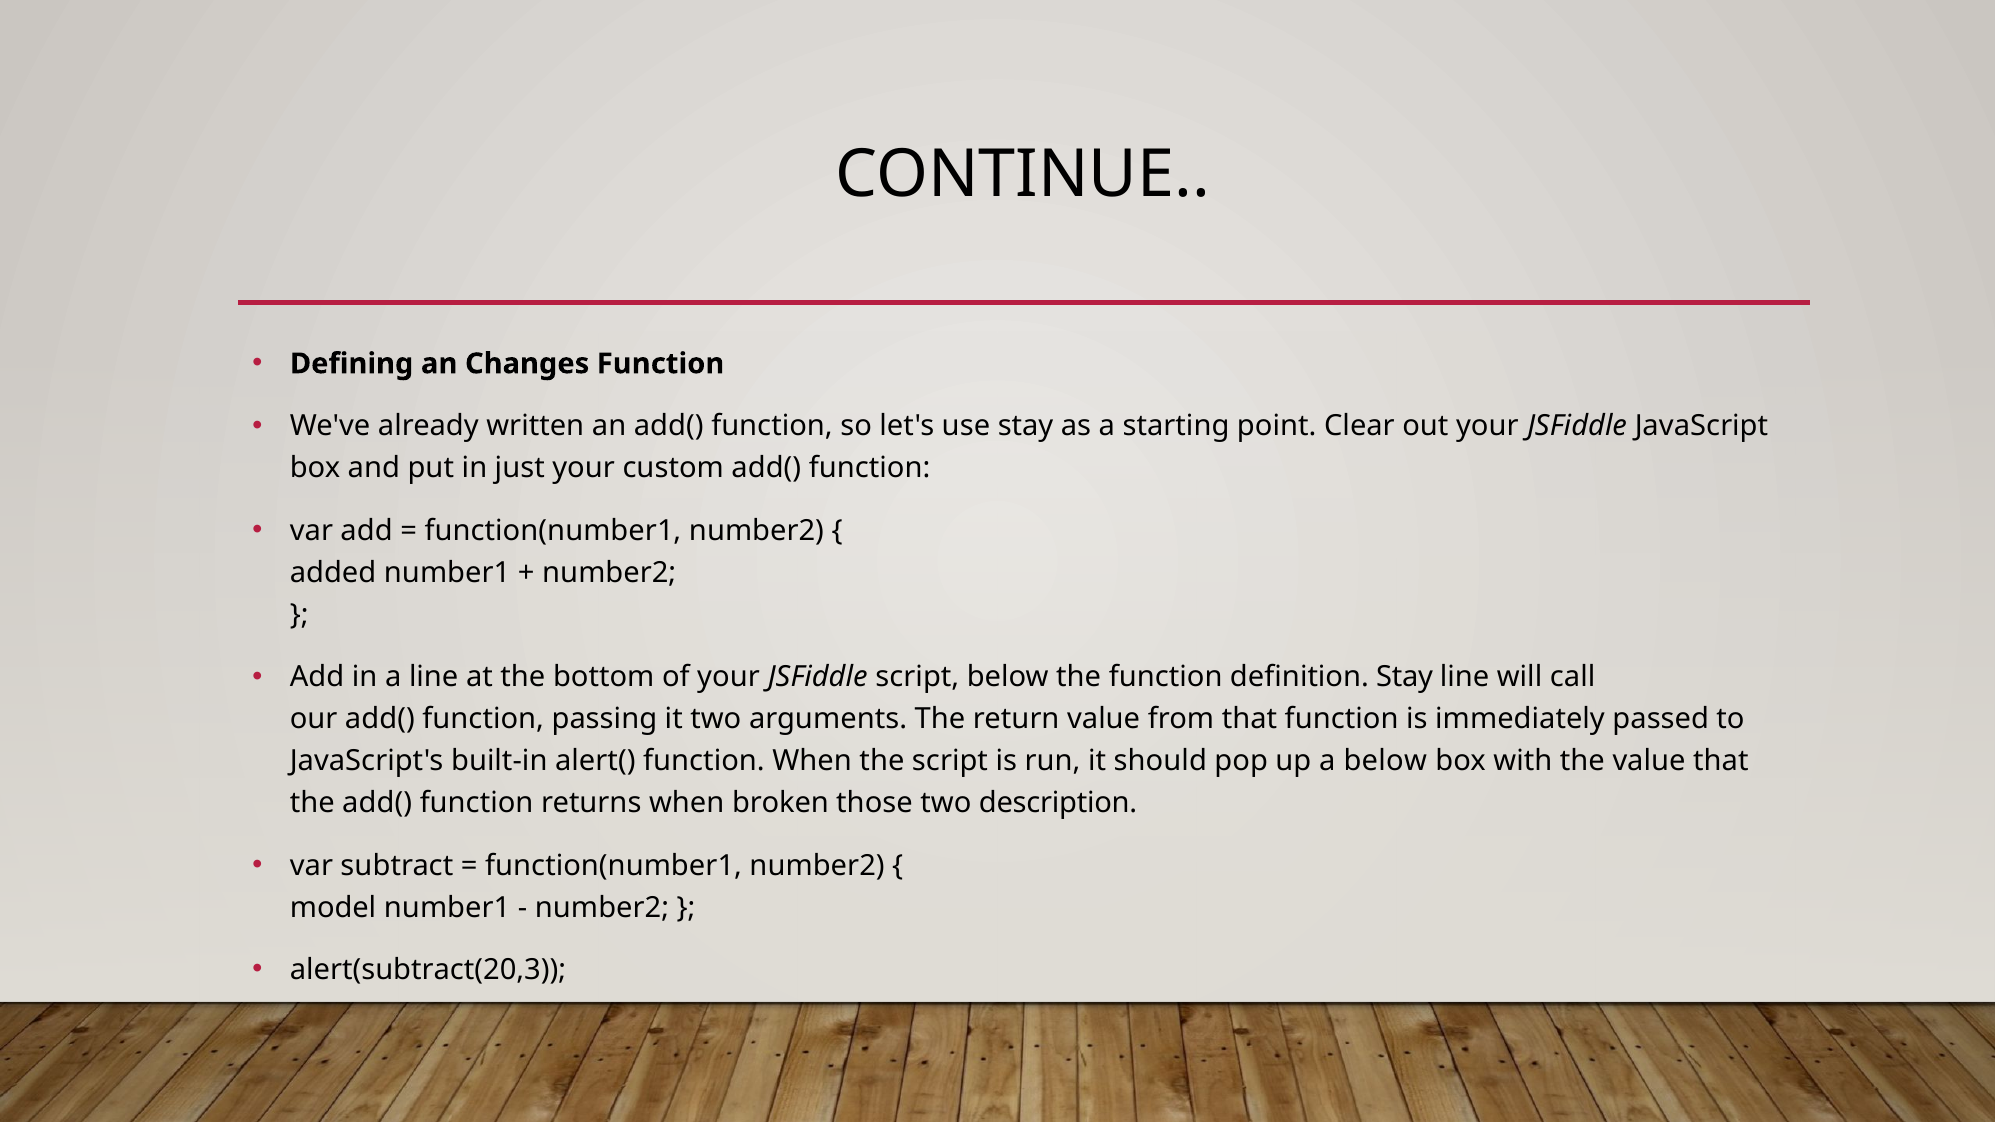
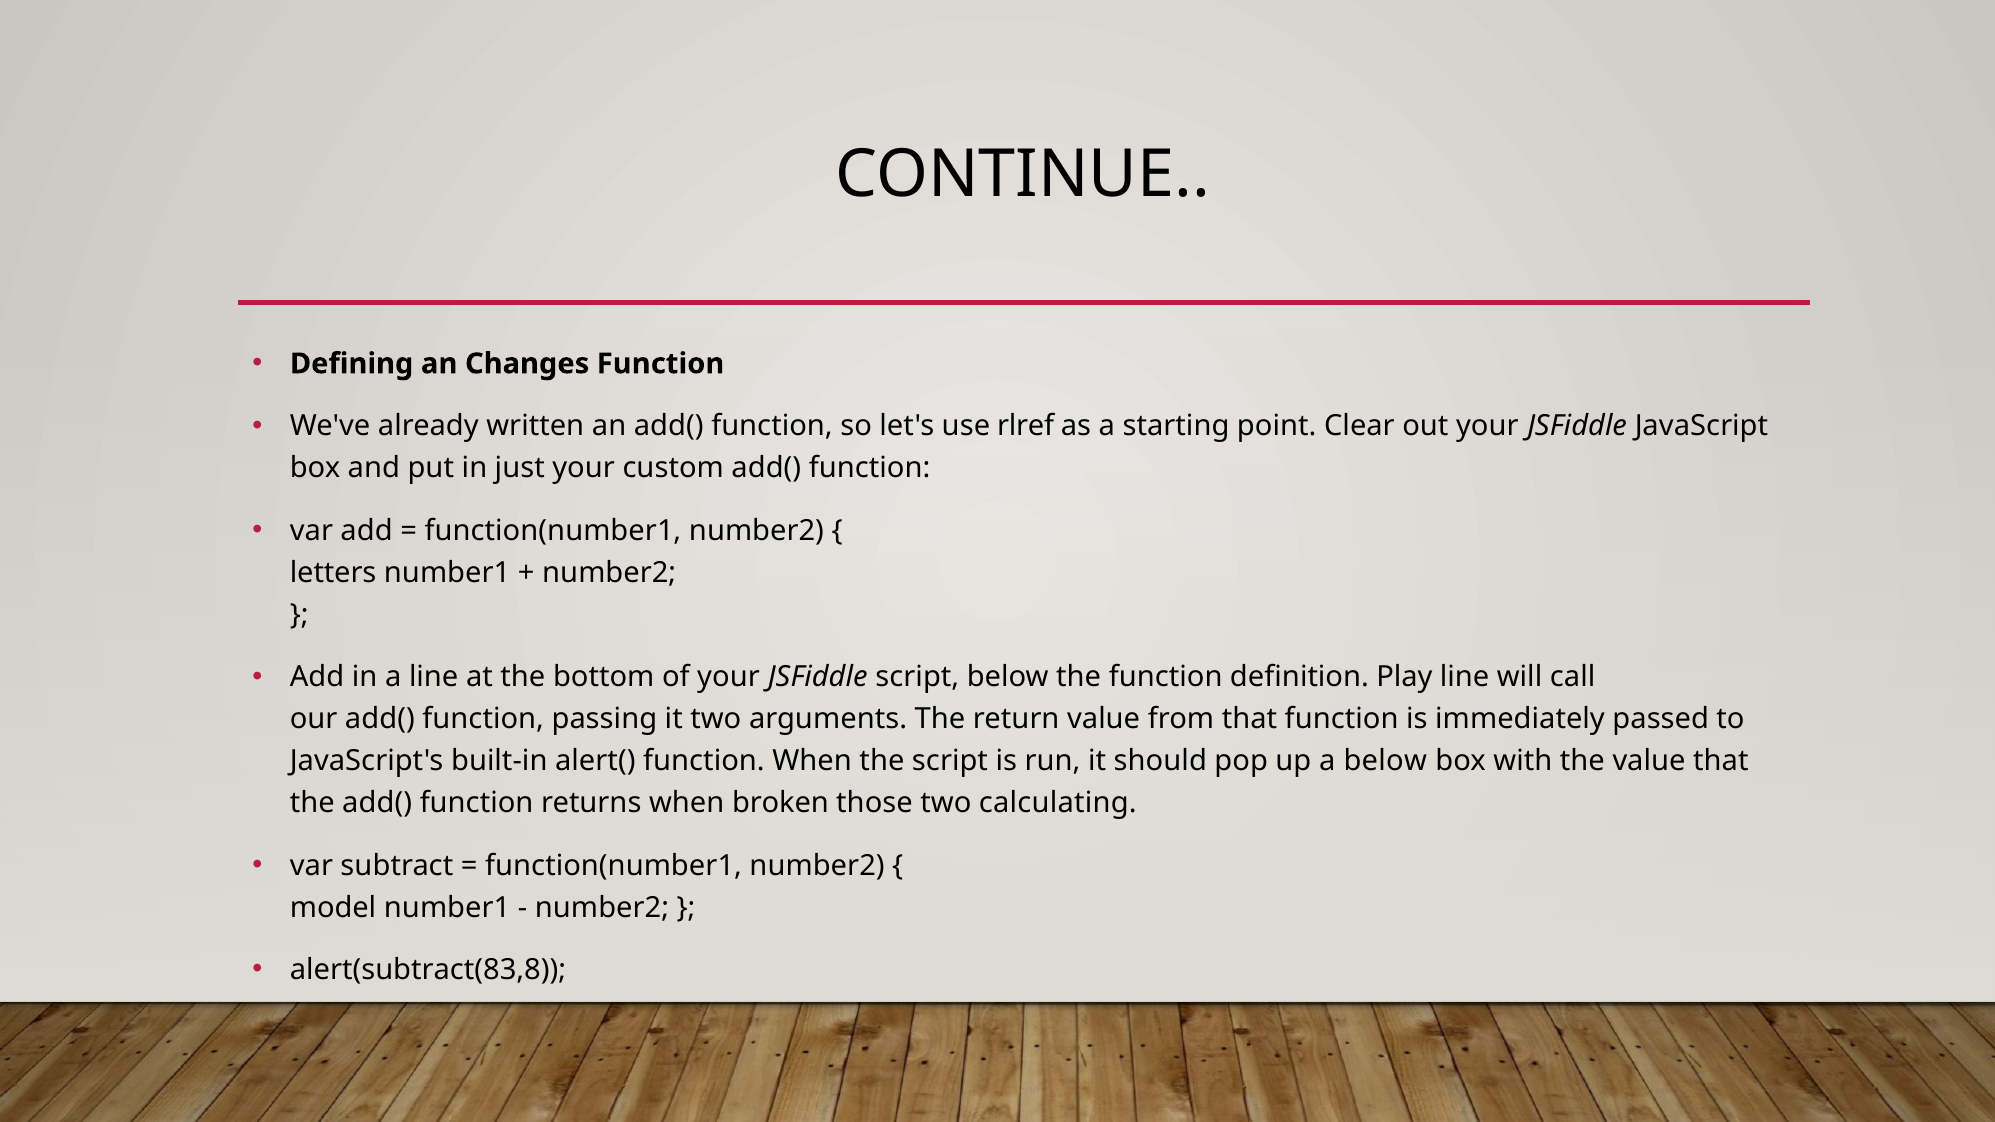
use stay: stay -> rlref (1026, 426)
added: added -> letters (333, 573)
definition Stay: Stay -> Play (1404, 677)
description: description -> calculating (1058, 803)
alert(subtract(20,3: alert(subtract(20,3 -> alert(subtract(83,8 (428, 970)
